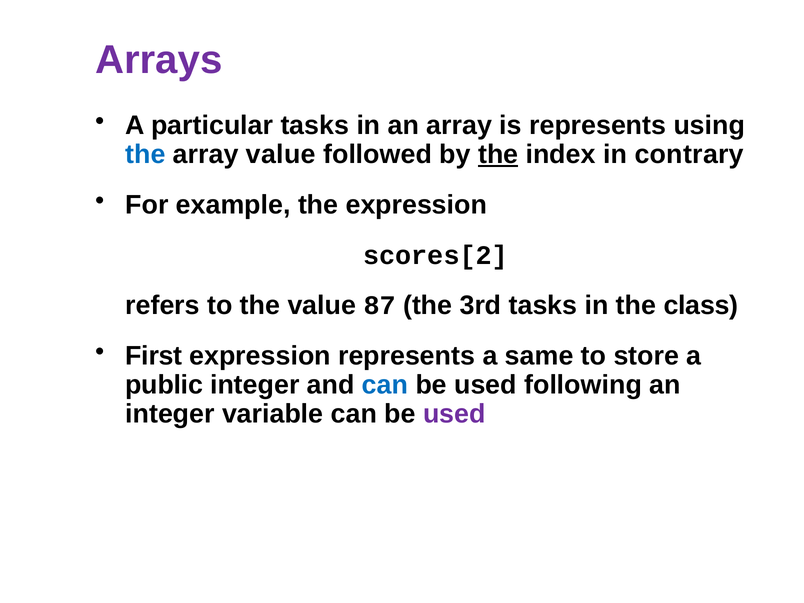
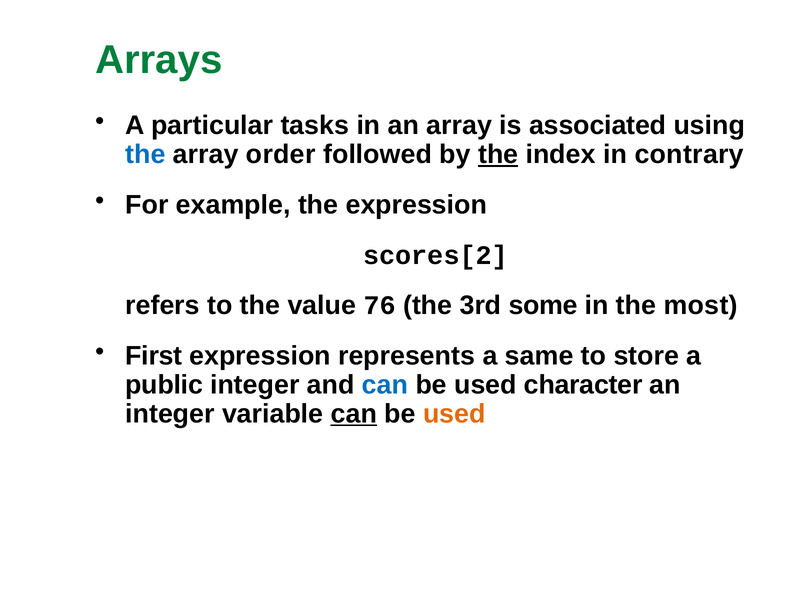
Arrays colour: purple -> green (159, 60)
is represents: represents -> associated (598, 126)
array value: value -> order (281, 155)
87: 87 -> 76 (380, 306)
3rd tasks: tasks -> some (543, 306)
class: class -> most (701, 306)
following: following -> character (583, 385)
can underline: none -> present (354, 414)
used colour: purple -> orange (454, 414)
